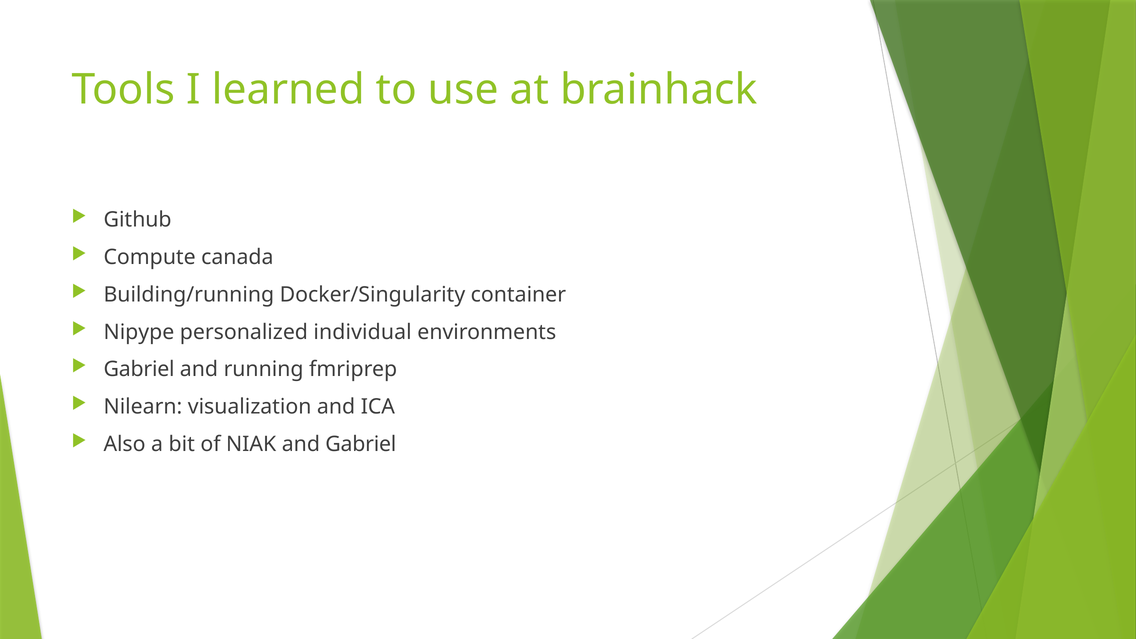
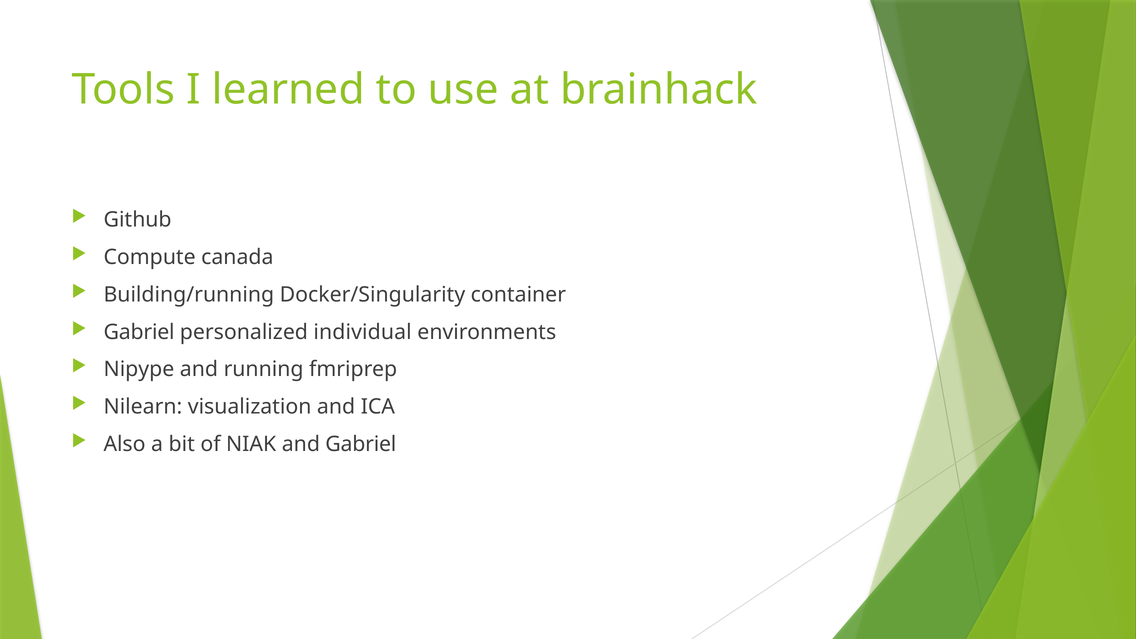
Nipype: Nipype -> Gabriel (139, 332)
Gabriel: Gabriel -> Nipype (139, 369)
